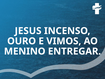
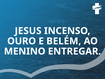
VIMOS: VIMOS -> BELÉM (64, 41)
